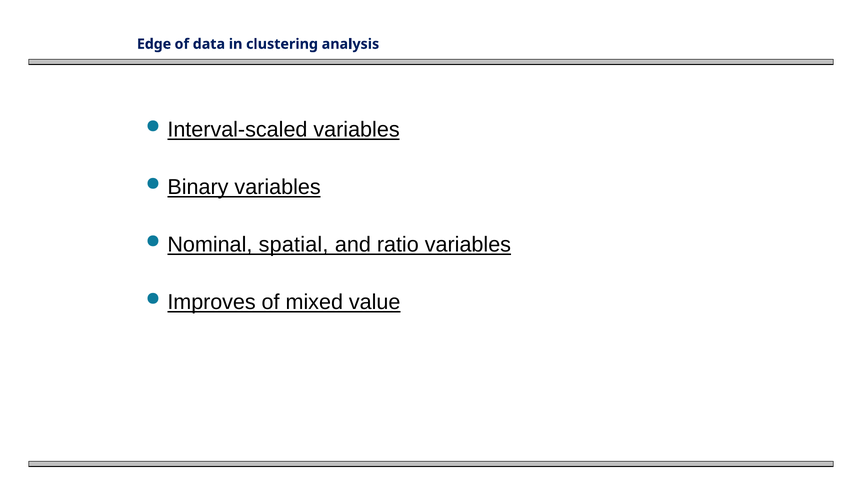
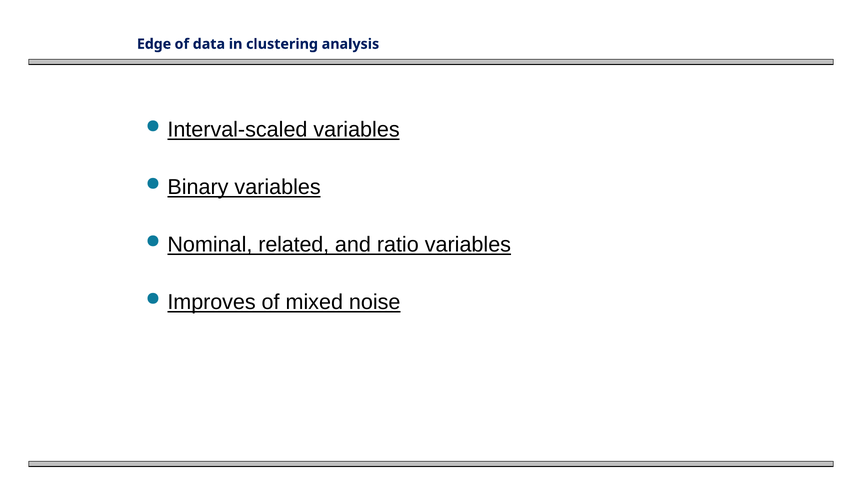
spatial: spatial -> related (294, 245)
value: value -> noise (375, 302)
